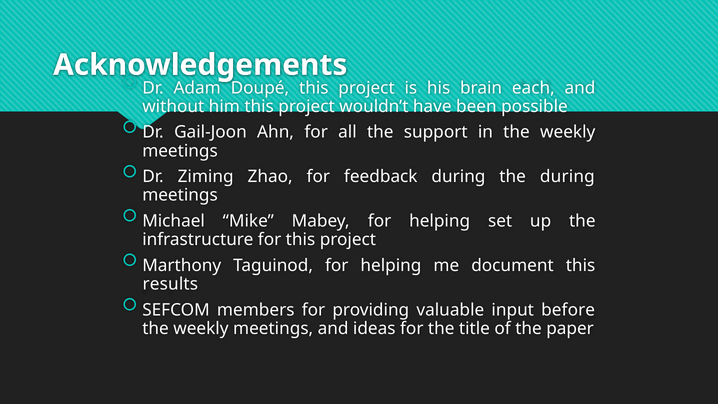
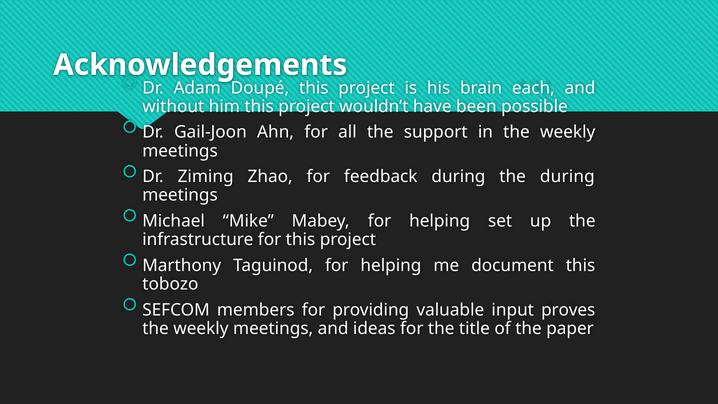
results: results -> tobozo (170, 284)
before: before -> proves (568, 310)
